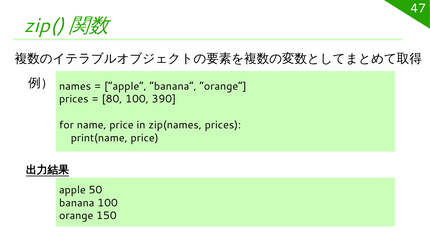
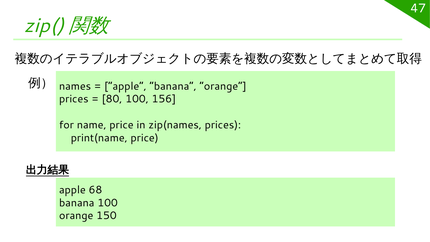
390: 390 -> 156 (164, 99)
50: 50 -> 68 (95, 190)
